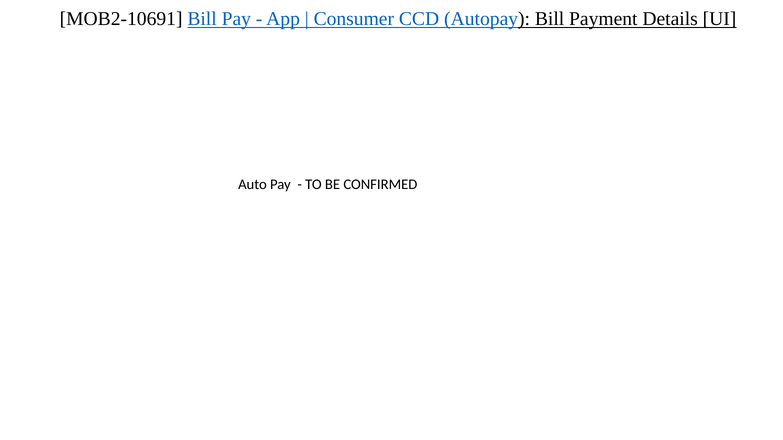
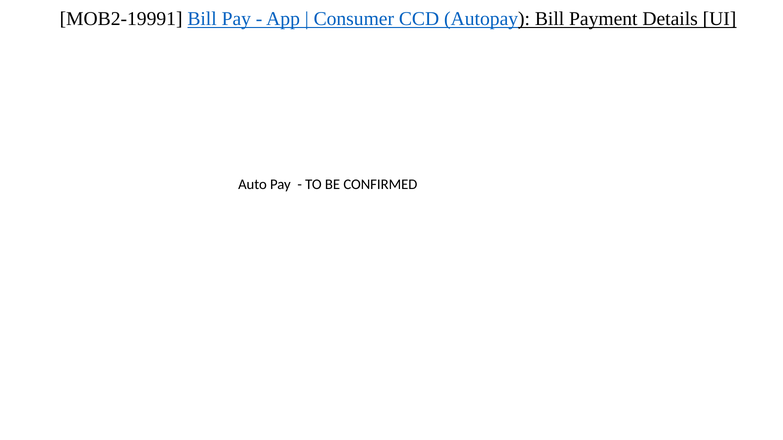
MOB2-10691: MOB2-10691 -> MOB2-19991 (121, 19)
